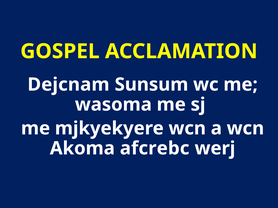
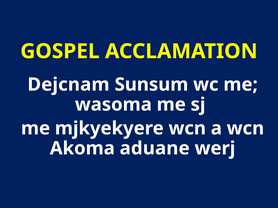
afcrebc: afcrebc -> aduane (155, 149)
